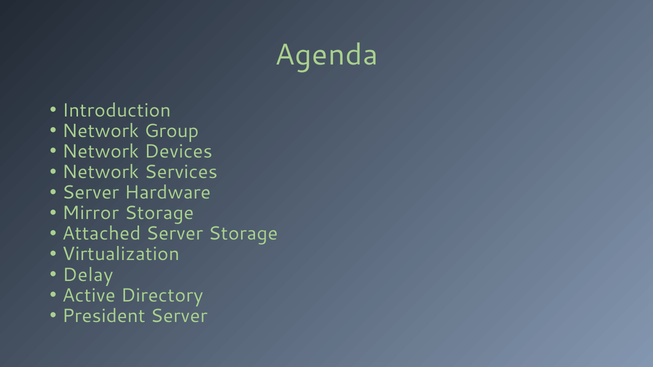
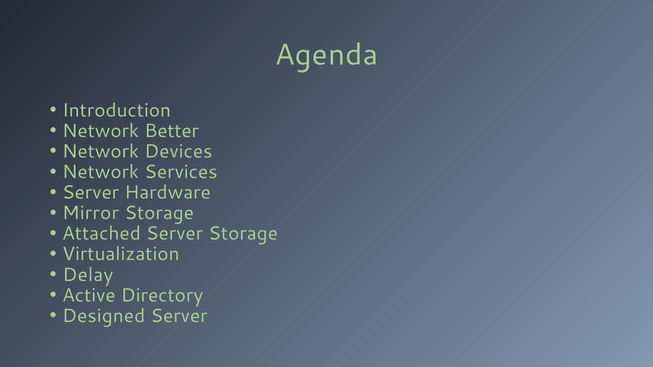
Group: Group -> Better (172, 131)
President: President -> Designed (104, 316)
